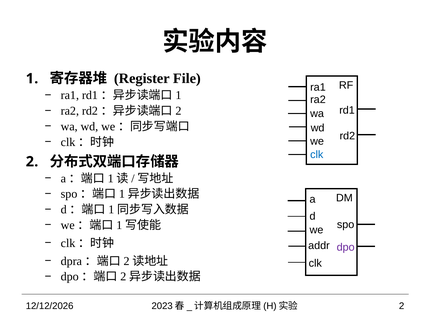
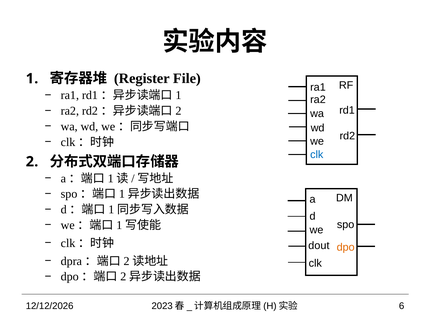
addr: addr -> dout (319, 245)
dpo colour: purple -> orange (346, 247)
2: 2 -> 6 (402, 306)
